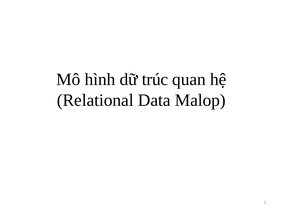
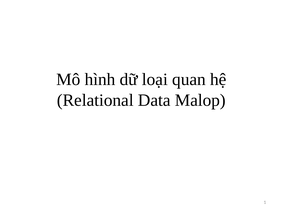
trúc: trúc -> loại (155, 80)
